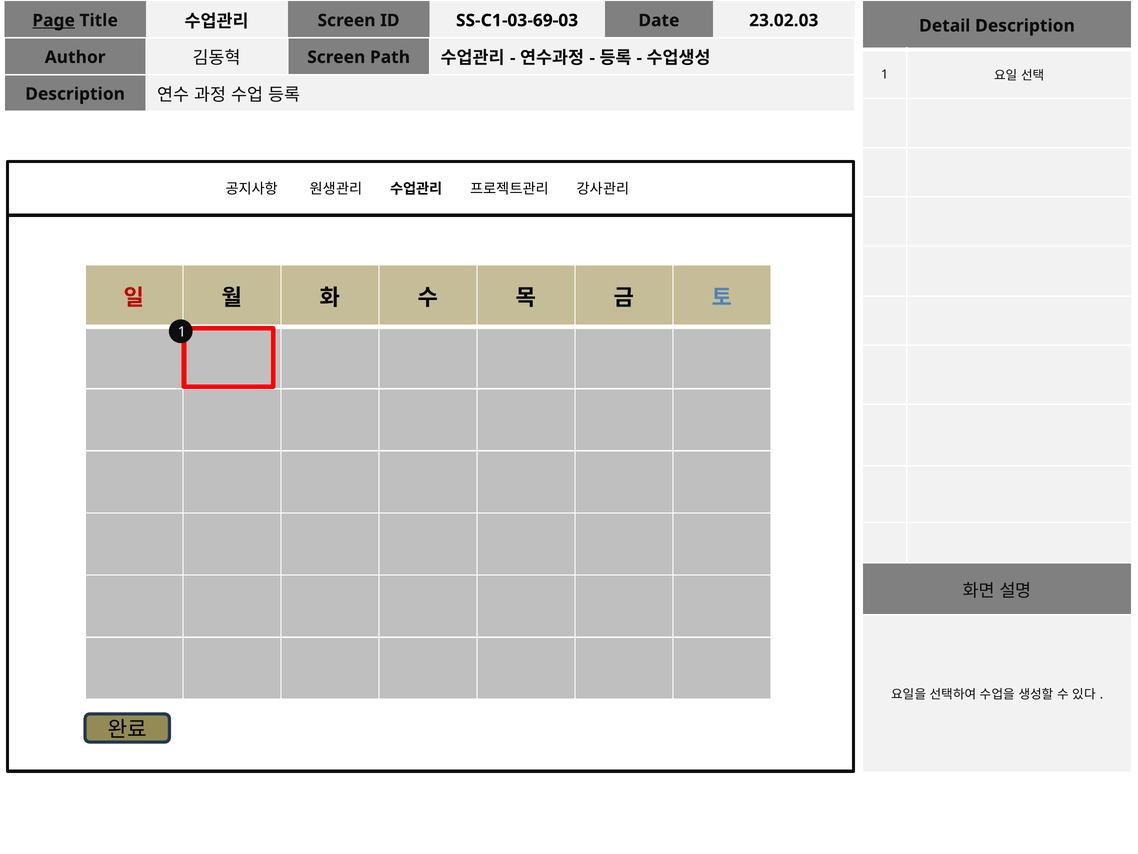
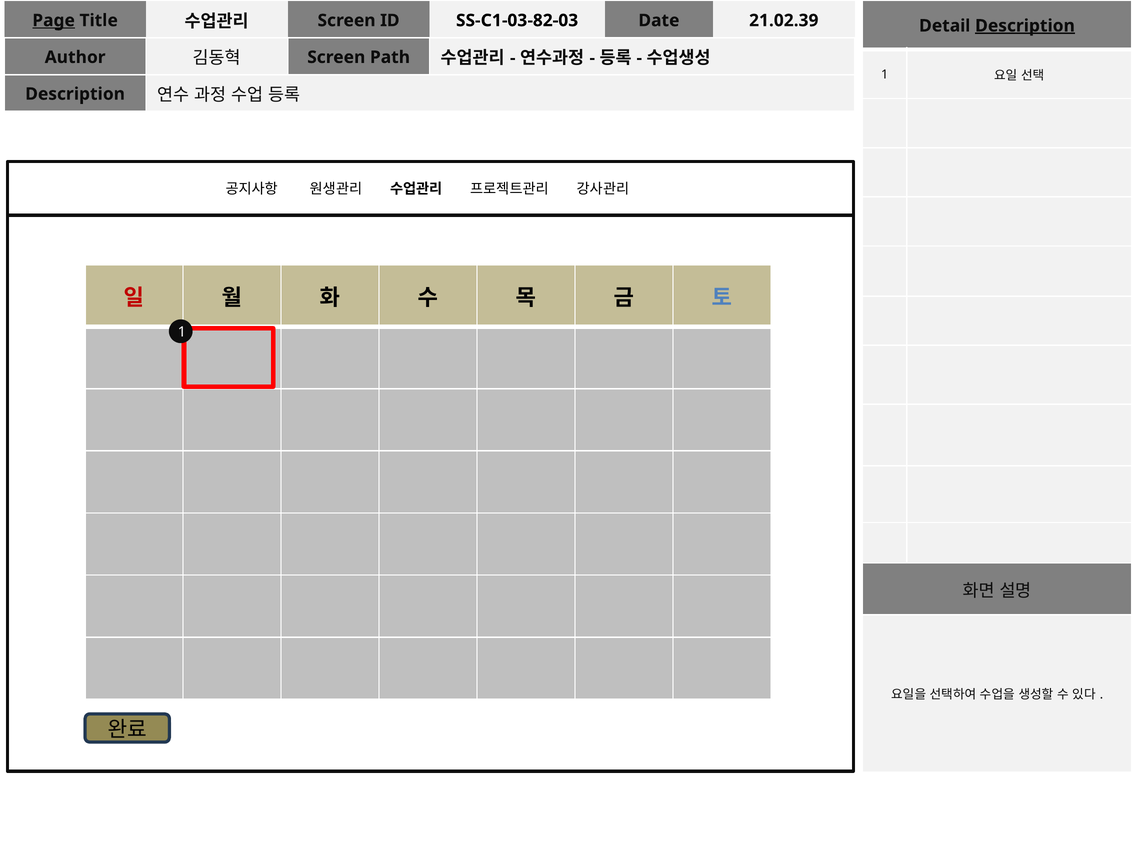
SS-C1-03-69-03: SS-C1-03-69-03 -> SS-C1-03-82-03 (517, 20)
23.02.03: 23.02.03 -> 21.02.39 (784, 20)
Description underline: none -> present (1025, 26)
